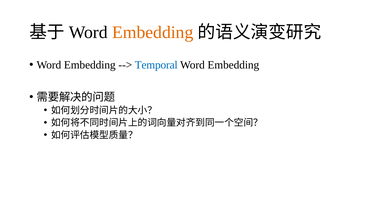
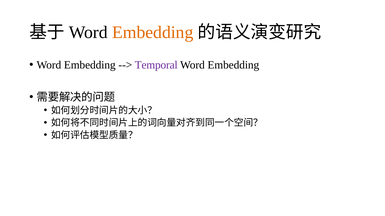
Temporal colour: blue -> purple (156, 65)
